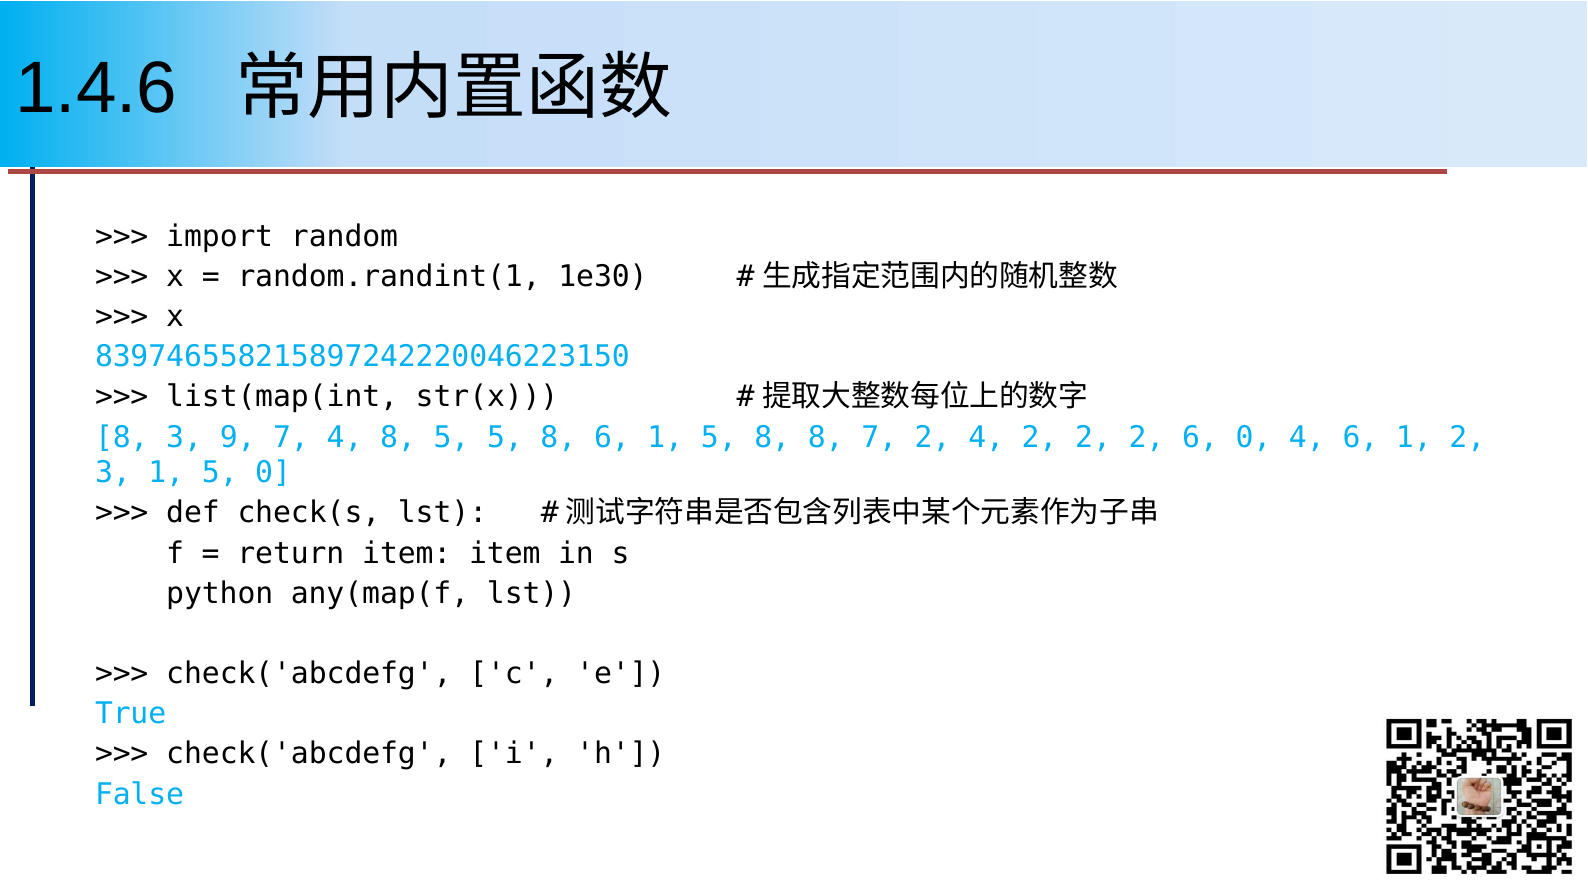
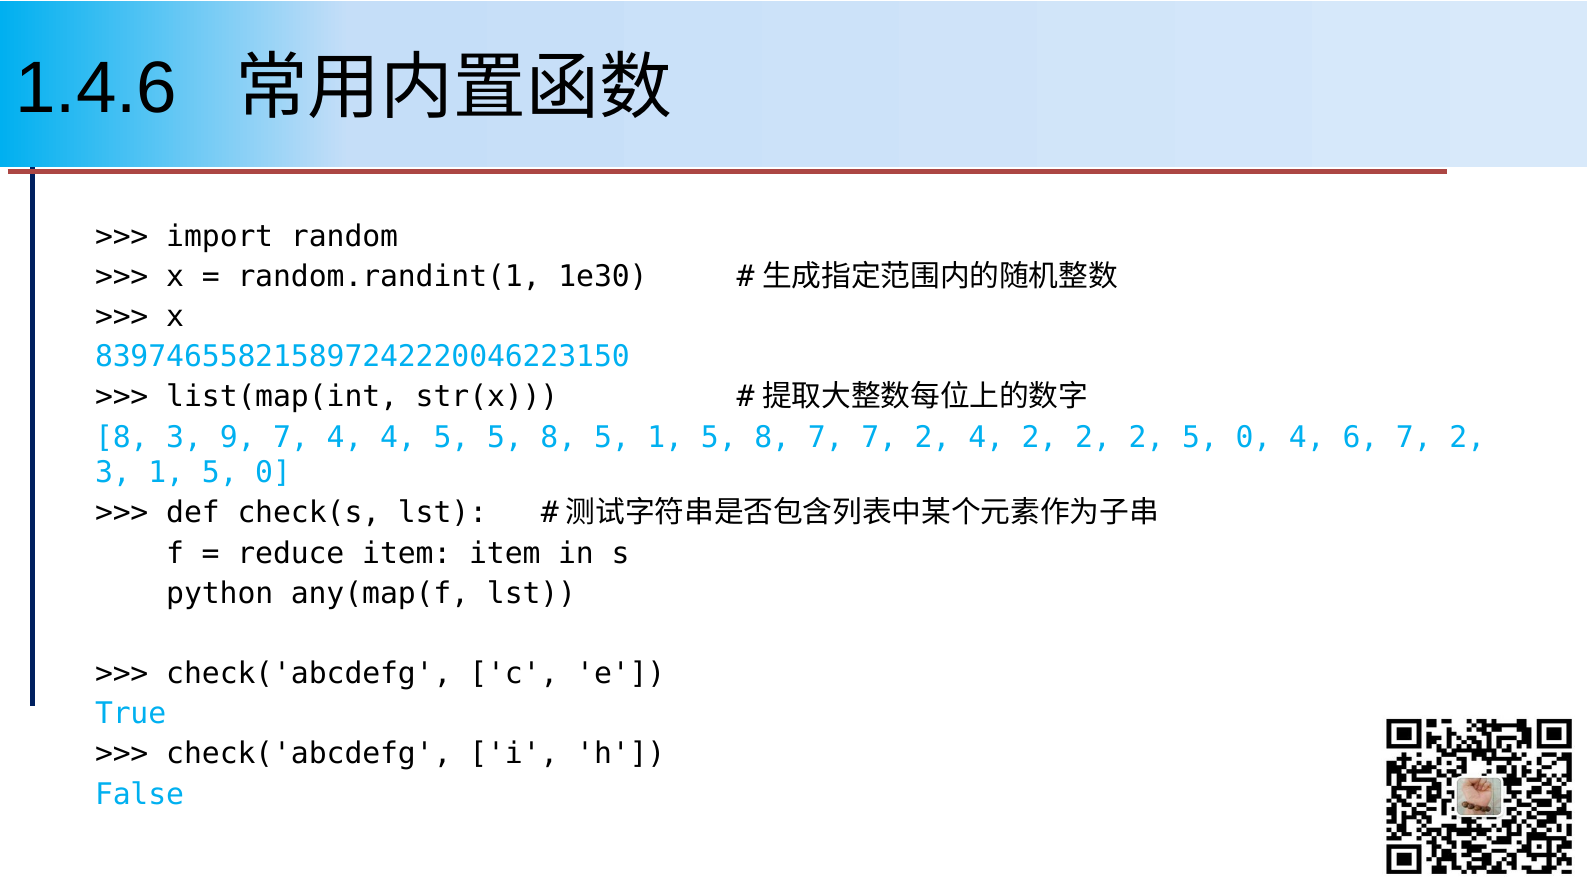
4 8: 8 -> 4 (398, 437)
8 6: 6 -> 5 (612, 437)
8 8: 8 -> 7 (826, 437)
2 6: 6 -> 5 (1200, 437)
4 6 1: 1 -> 7 (1414, 437)
return: return -> reduce (291, 553)
